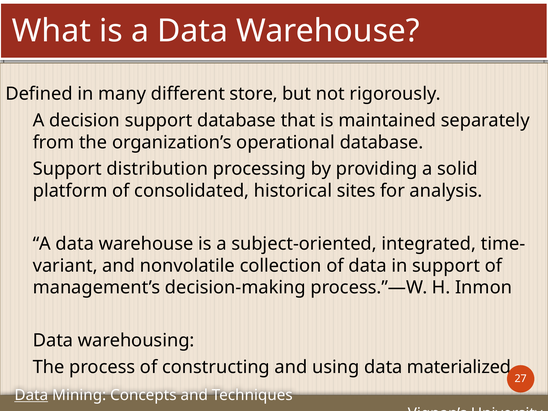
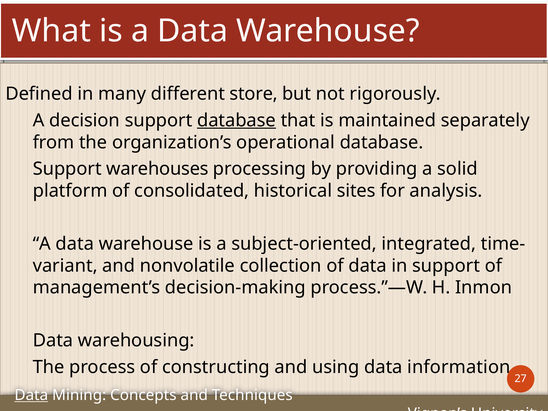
database underline: none -> present (237, 120)
distribution: distribution -> warehouses (157, 169)
materialized: materialized -> information (459, 367)
